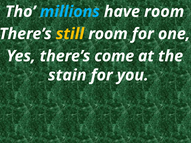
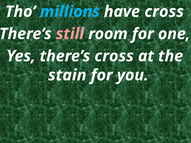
have room: room -> cross (164, 12)
still colour: yellow -> pink (70, 34)
there’s come: come -> cross (114, 56)
